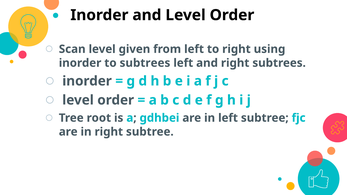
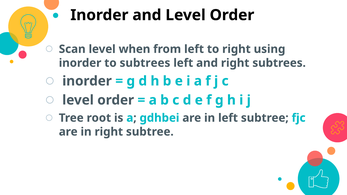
given: given -> when (134, 49)
